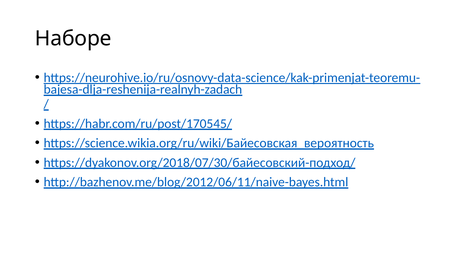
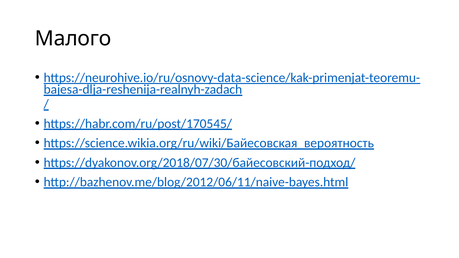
Наборе: Наборе -> Малого (73, 39)
